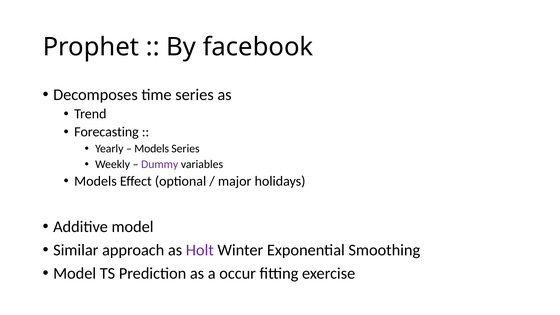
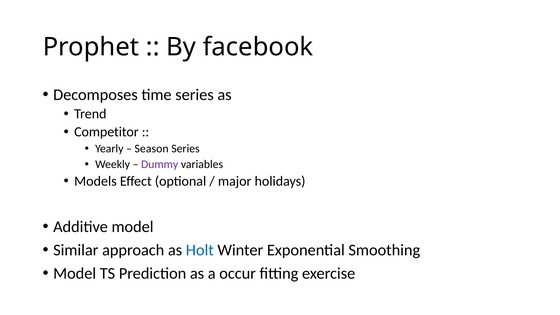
Forecasting: Forecasting -> Competitor (106, 132)
Models: Models -> Season (152, 149)
Holt colour: purple -> blue (200, 250)
